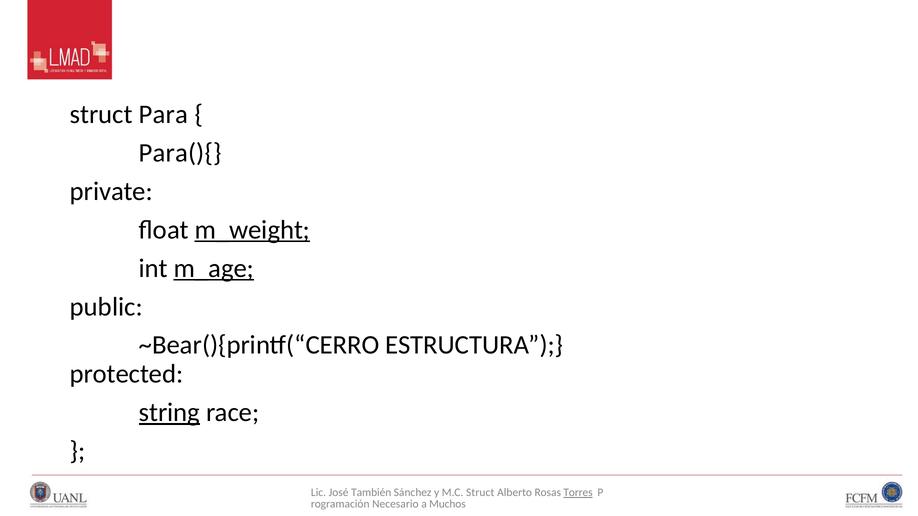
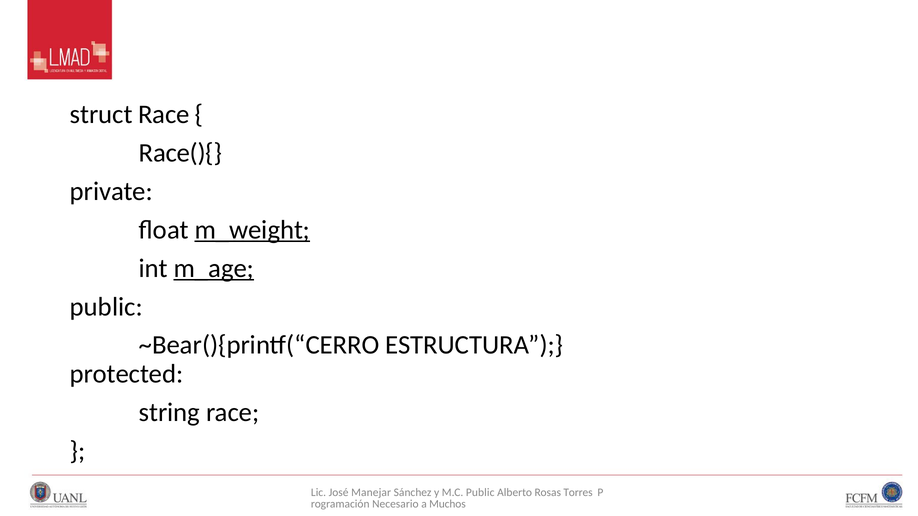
struct Para: Para -> Race (164, 114)
Para(){: Para(){ -> Race(){ (180, 153)
string underline: present -> none (169, 413)
También: También -> Manejar (371, 493)
M.C Struct: Struct -> Public (480, 493)
Torres underline: present -> none (578, 493)
